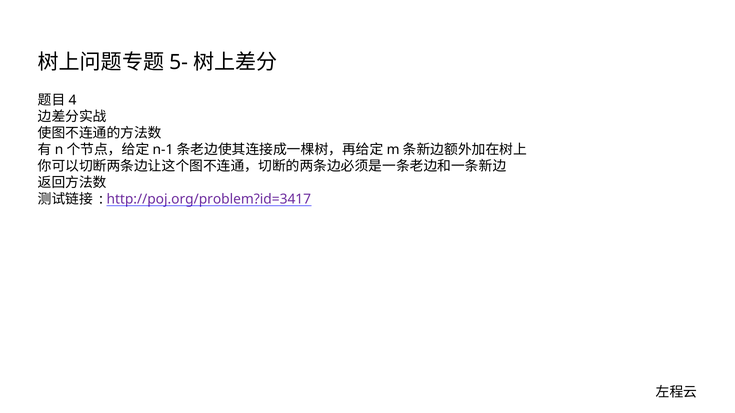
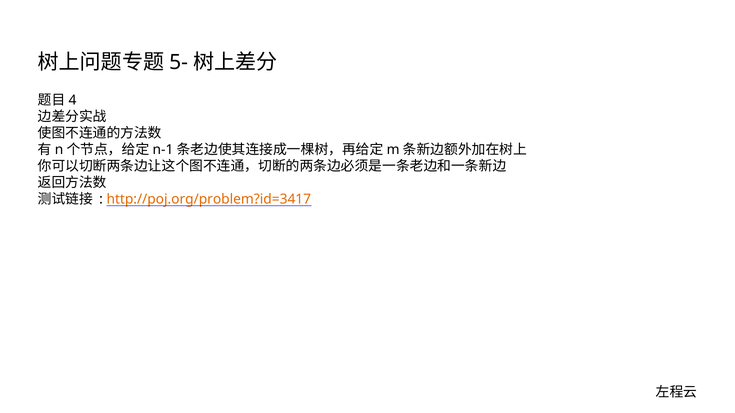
http://poj.org/problem?id=3417 colour: purple -> orange (209, 200)
